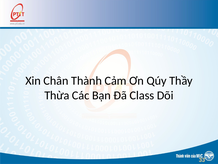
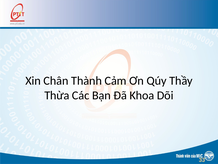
Class: Class -> Khoa (142, 95)
